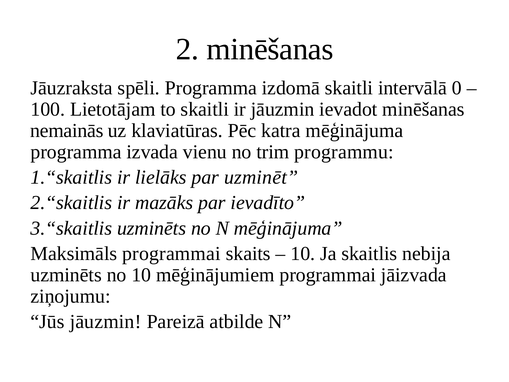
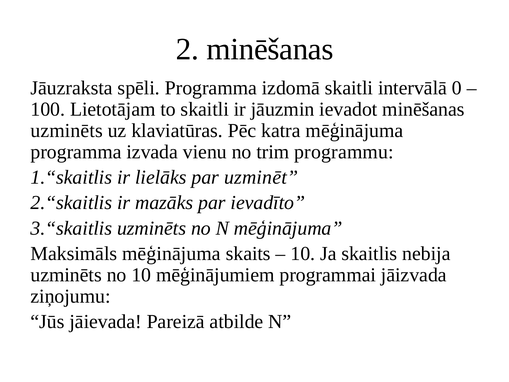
nemainās: nemainās -> uzminēts (67, 131)
Maksimāls programmai: programmai -> mēģinājuma (171, 253)
Jūs jāuzmin: jāuzmin -> jāievada (106, 321)
